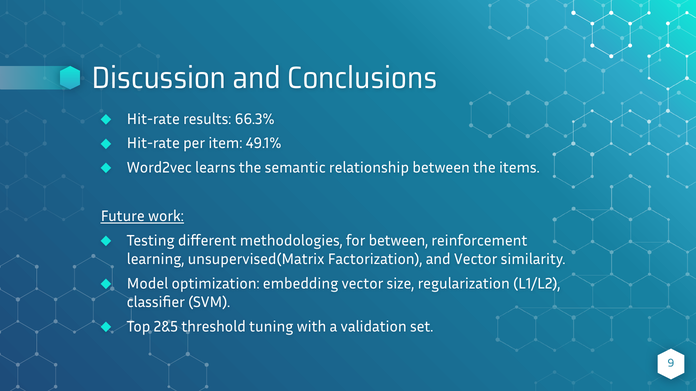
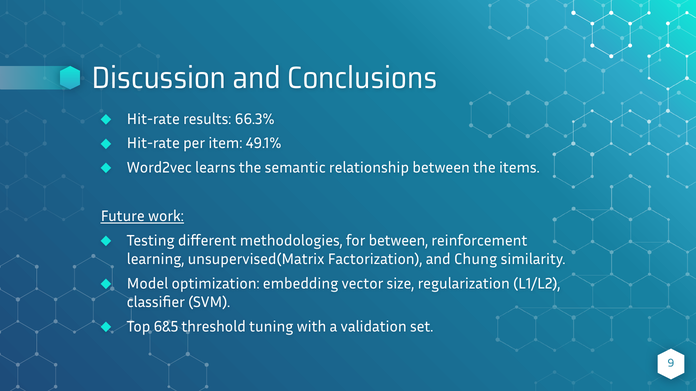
and Vector: Vector -> Chung (476, 260)
2&5: 2&5 -> 6&5 (166, 327)
